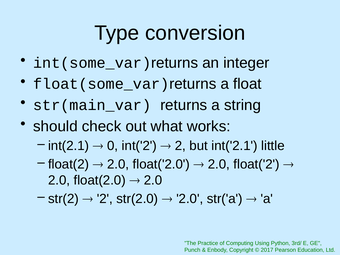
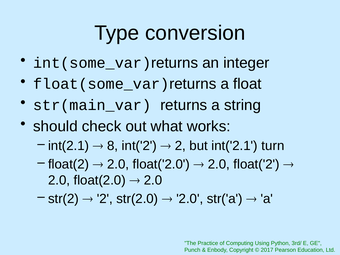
0: 0 -> 8 (113, 146)
little: little -> turn (273, 146)
